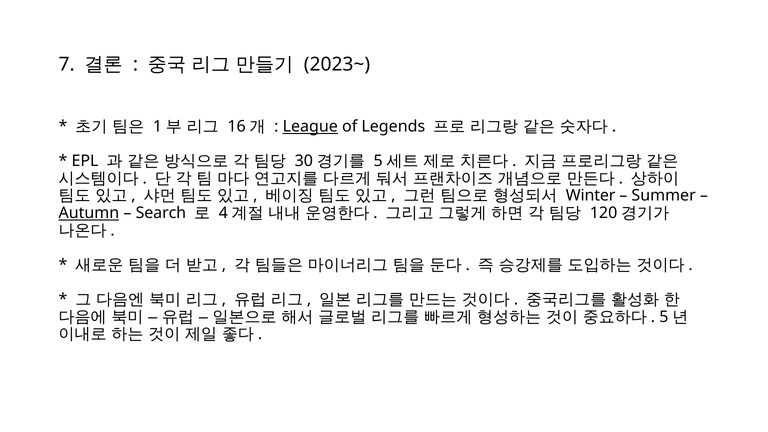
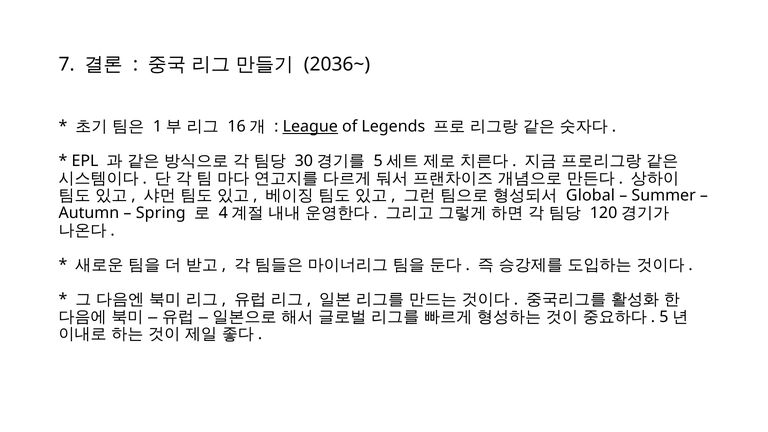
2023~: 2023~ -> 2036~ (337, 65)
Winter: Winter -> Global (590, 196)
Autumn underline: present -> none (89, 213)
Search: Search -> Spring (161, 213)
